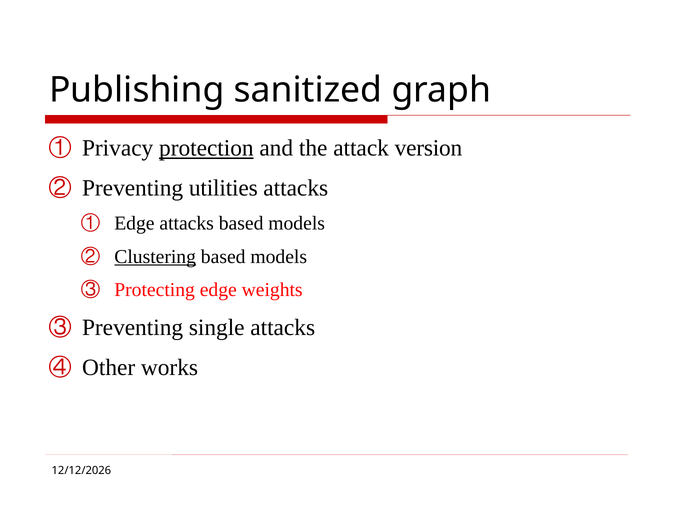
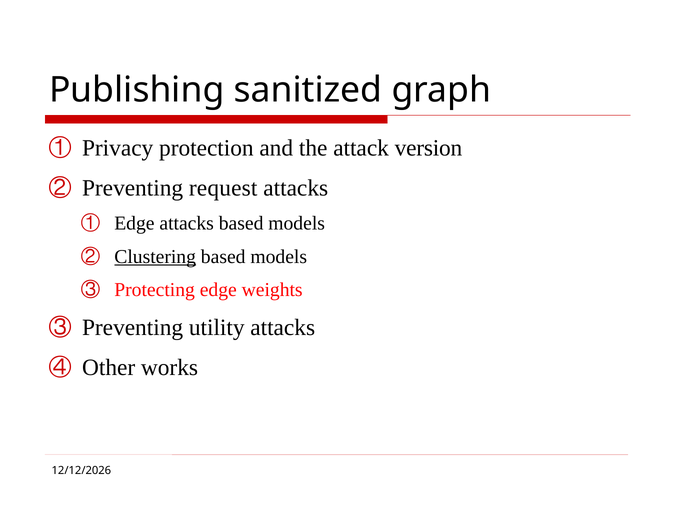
protection underline: present -> none (206, 148)
utilities: utilities -> request (223, 188)
single: single -> utility (217, 328)
